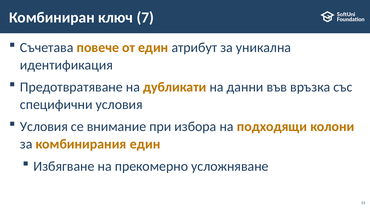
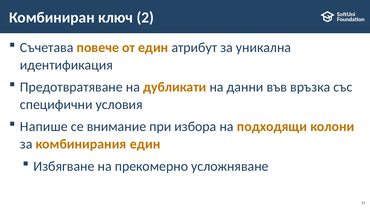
7: 7 -> 2 (145, 18)
Условия: Условия -> Напише (44, 127)
